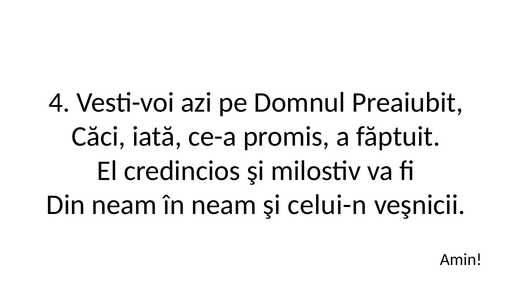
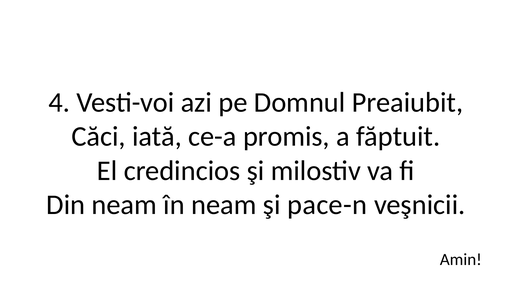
celui-n: celui-n -> pace-n (327, 205)
